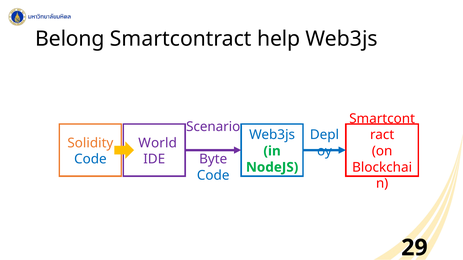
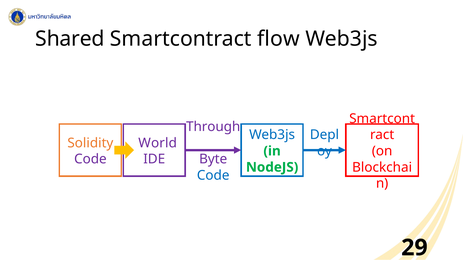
Belong: Belong -> Shared (70, 39)
help: help -> flow (279, 39)
Scenario: Scenario -> Through (213, 127)
Code colour: blue -> purple (90, 159)
